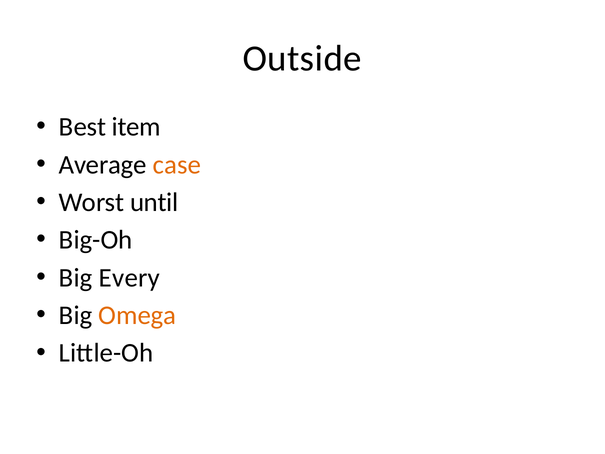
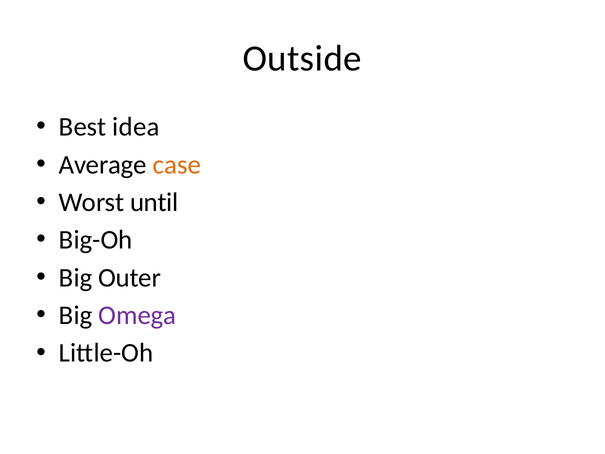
item: item -> idea (136, 127)
Every: Every -> Outer (130, 278)
Omega colour: orange -> purple (137, 315)
